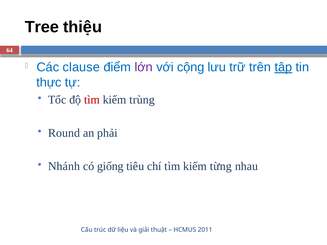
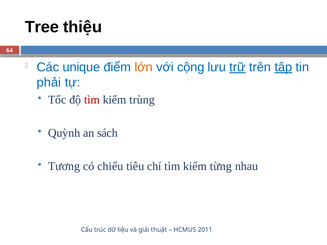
clause: clause -> unique (81, 67)
lớn colour: purple -> orange (144, 67)
trữ underline: none -> present (238, 67)
thực: thực -> phải (49, 83)
Round: Round -> Quỳnh (64, 133)
phải: phải -> sách (107, 133)
Nhánh: Nhánh -> Tương (64, 166)
giống: giống -> chiếu (110, 166)
